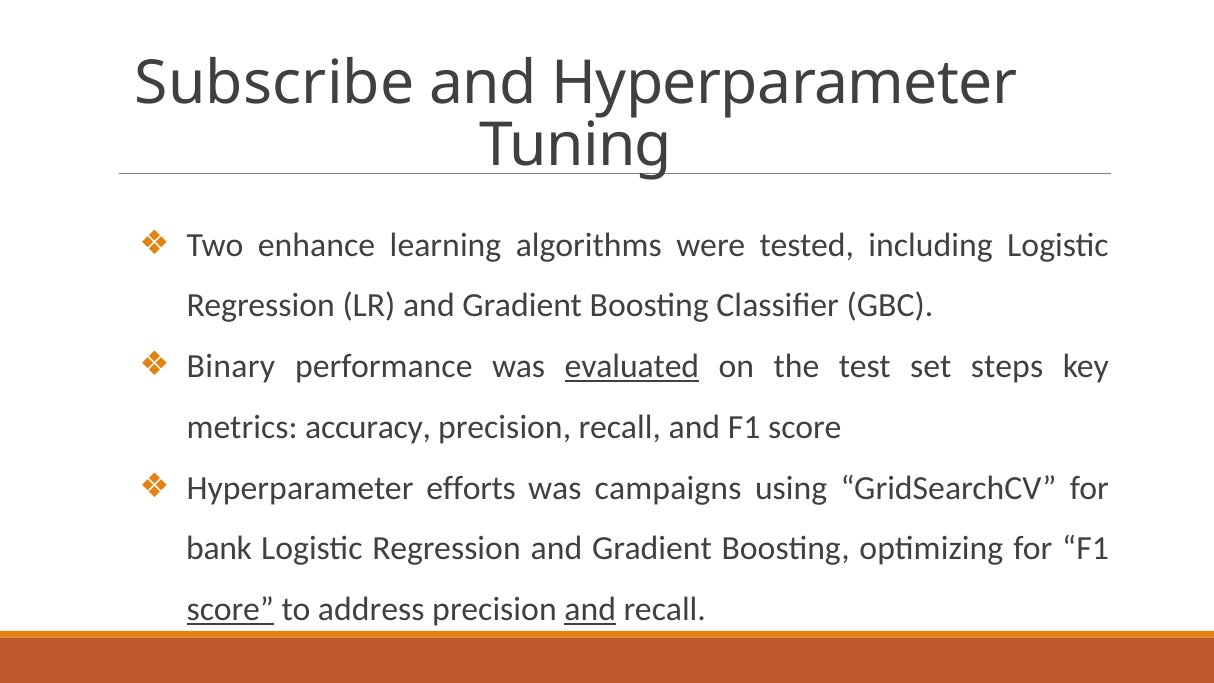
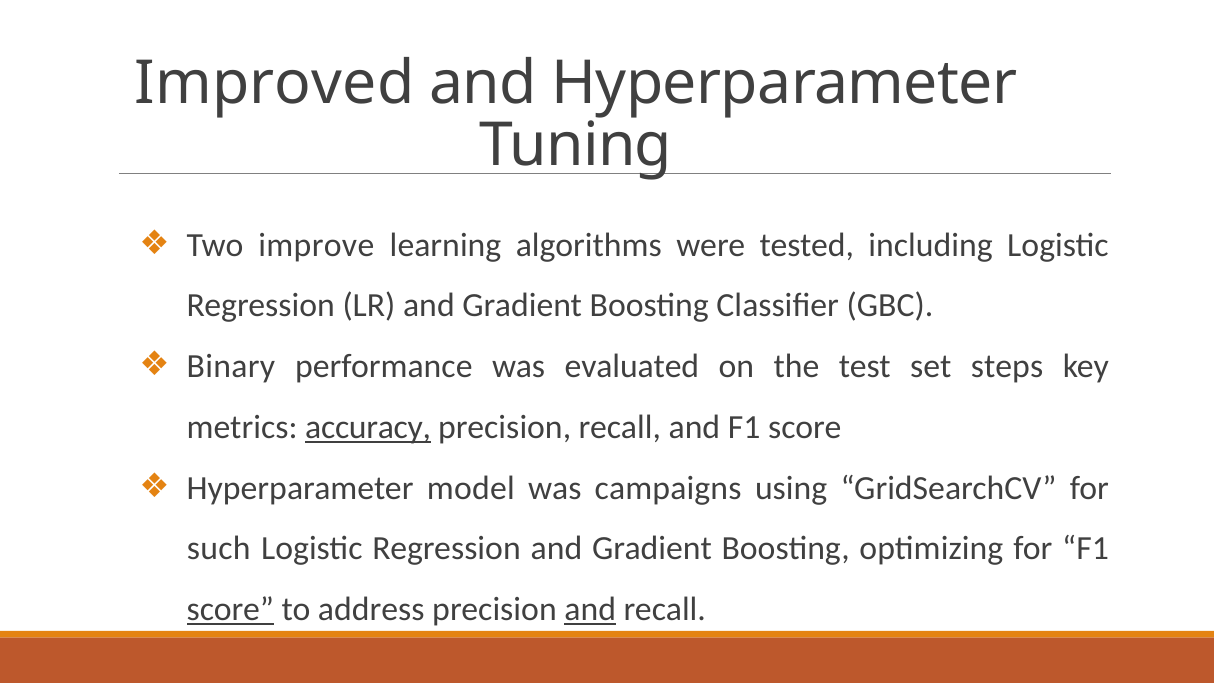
Subscribe: Subscribe -> Improved (275, 84)
enhance: enhance -> improve (316, 245)
evaluated underline: present -> none (632, 366)
accuracy underline: none -> present (368, 427)
efforts: efforts -> model (471, 488)
bank: bank -> such (219, 549)
